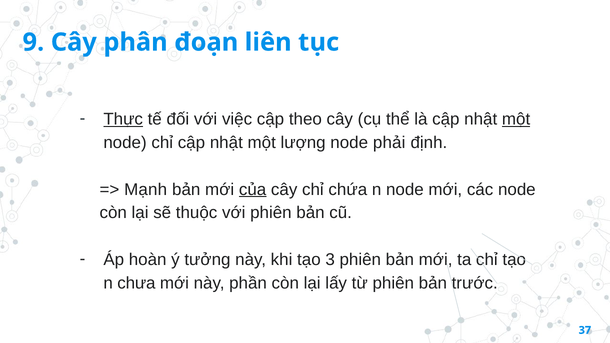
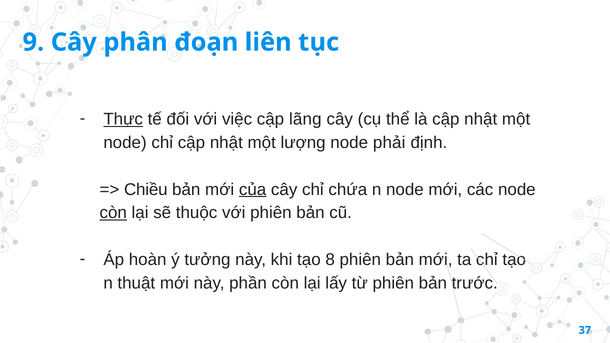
theo: theo -> lãng (305, 119)
một underline: present -> none (516, 119)
Mạnh: Mạnh -> Chiều (146, 190)
còn underline: none -> present (113, 213)
3: 3 -> 8 (330, 260)
chưa: chưa -> thuật (136, 283)
